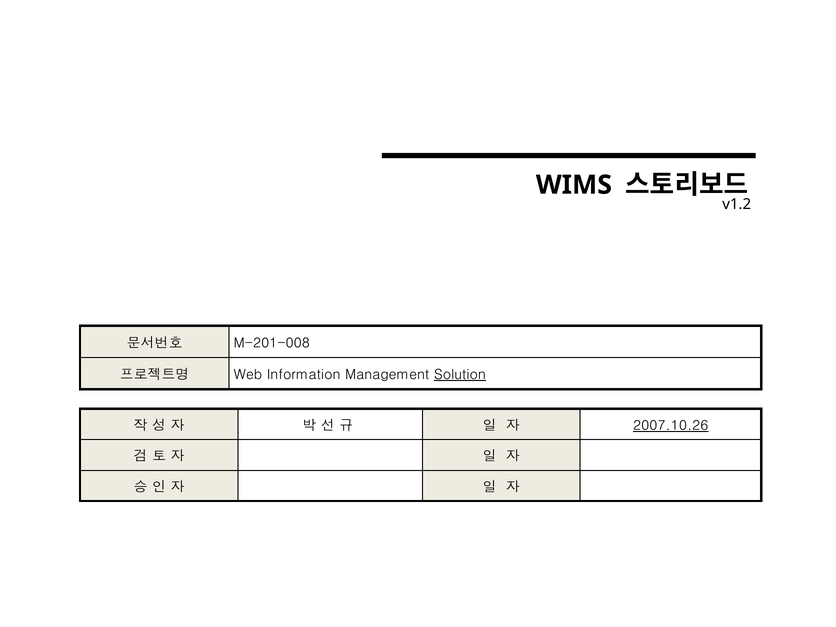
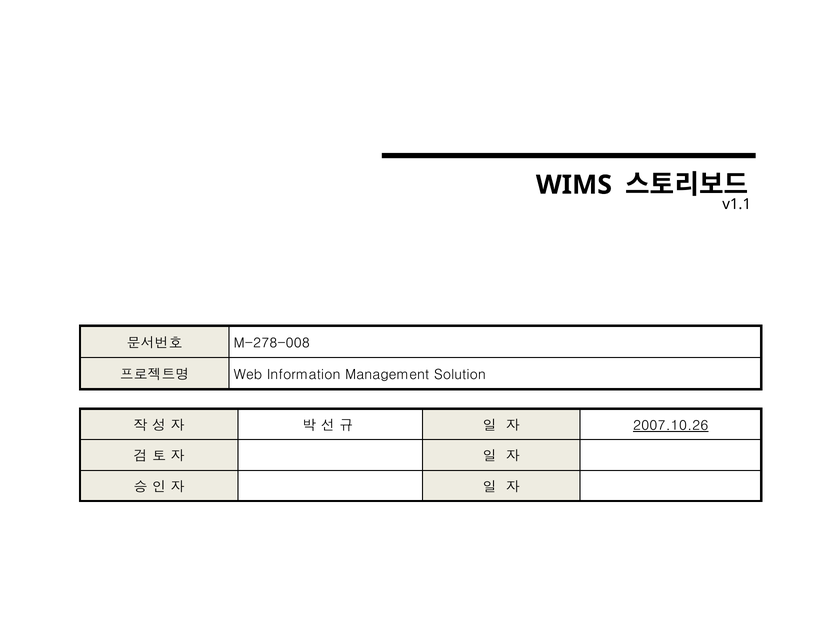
v1.2: v1.2 -> v1.1 (737, 204)
M-201-008: M-201-008 -> M-278-008 (272, 343)
Solution underline: present -> none (460, 375)
